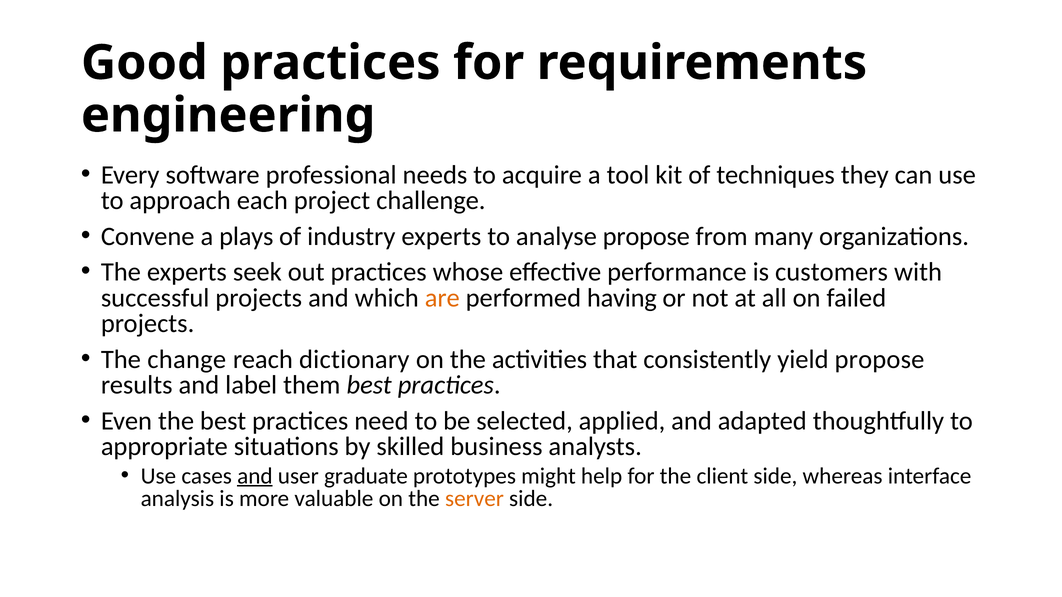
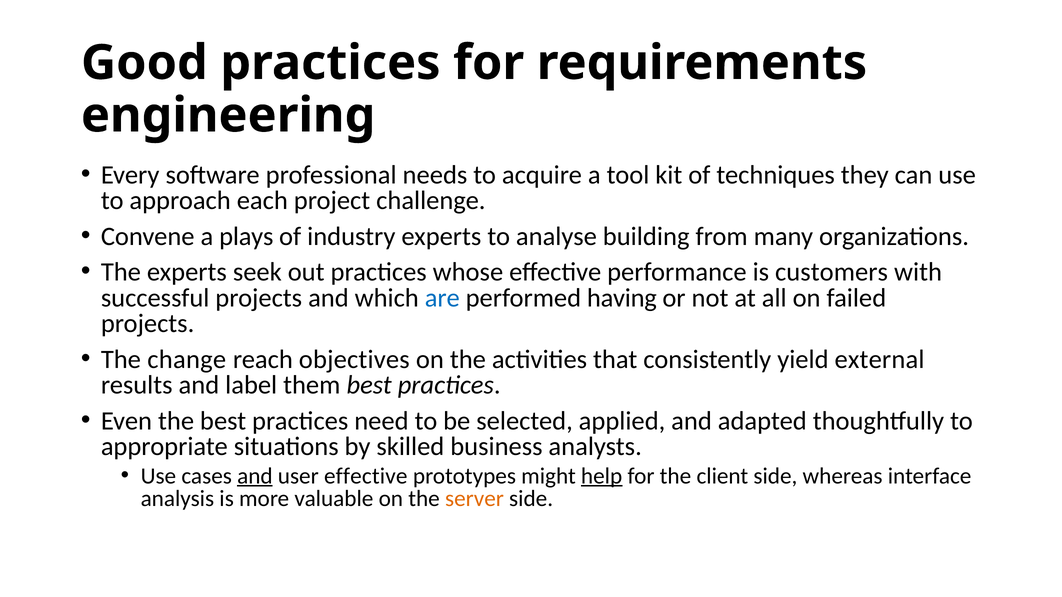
analyse propose: propose -> building (646, 236)
are colour: orange -> blue (442, 298)
dictionary: dictionary -> objectives (354, 360)
yield propose: propose -> external (880, 360)
user graduate: graduate -> effective (366, 476)
help underline: none -> present (602, 476)
